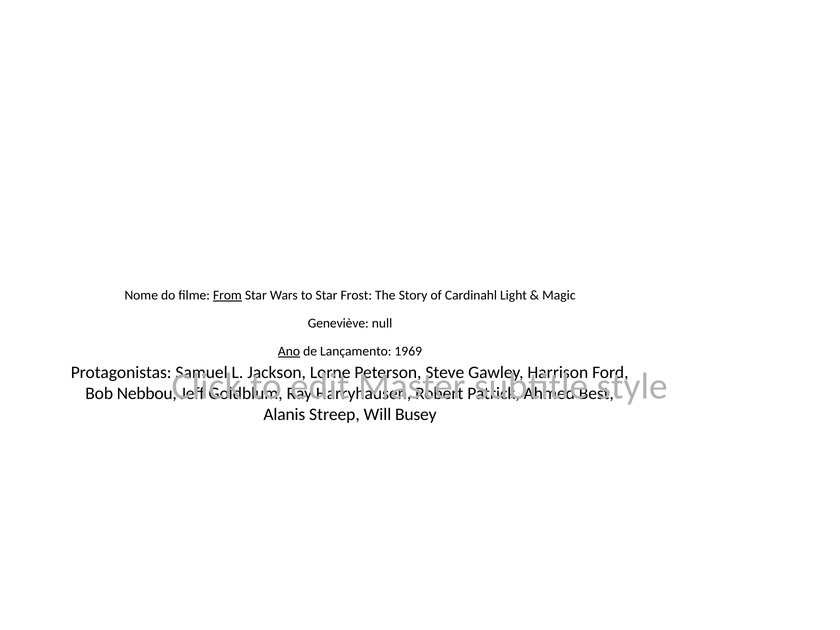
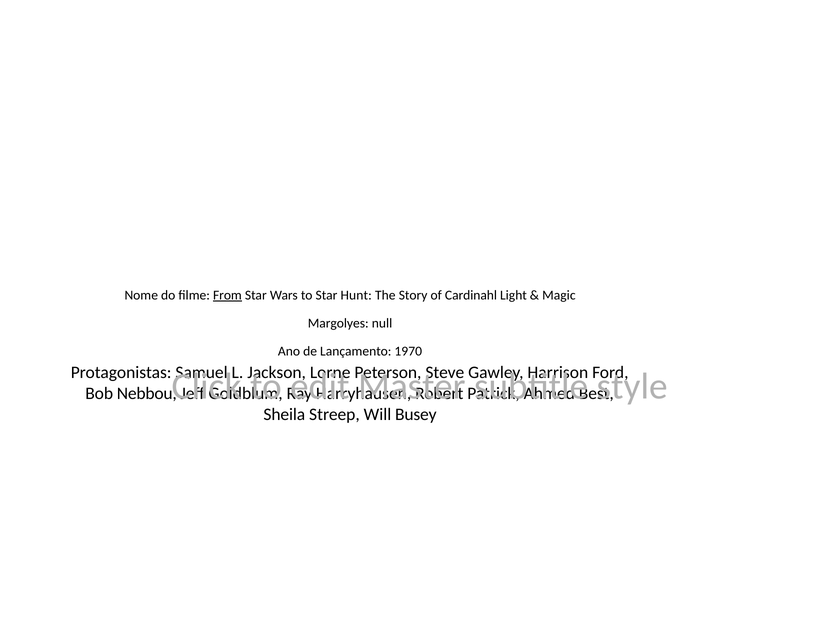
Frost: Frost -> Hunt (356, 295)
Geneviève: Geneviève -> Margolyes (338, 323)
Ano underline: present -> none (289, 351)
1969: 1969 -> 1970 (408, 351)
Alanis: Alanis -> Sheila (284, 414)
